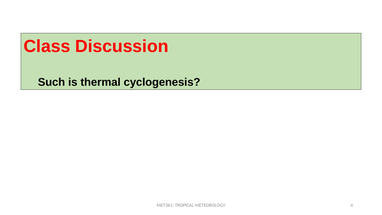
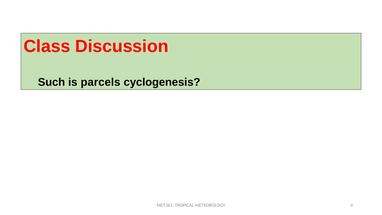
thermal: thermal -> parcels (100, 82)
